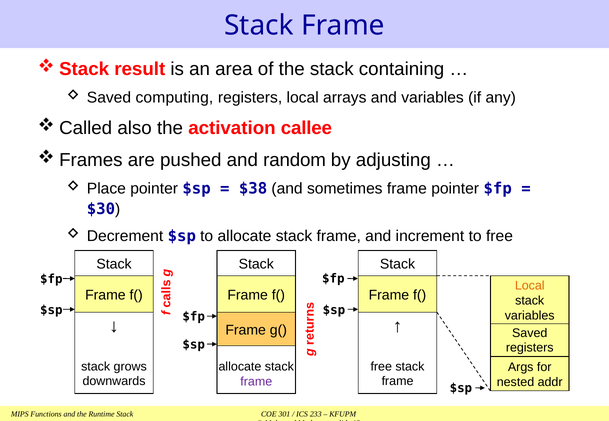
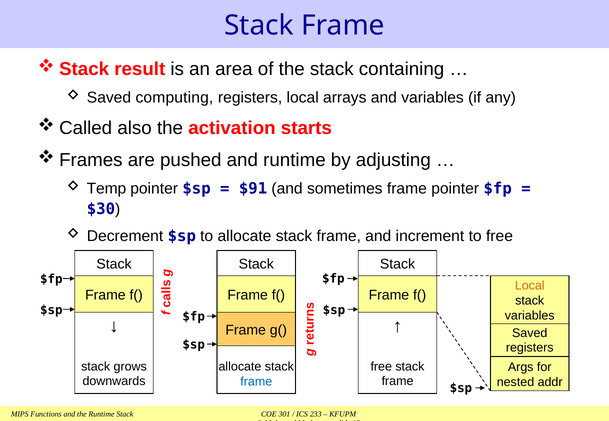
callee: callee -> starts (306, 128)
and random: random -> runtime (294, 160)
Place: Place -> Temp (106, 189)
$38: $38 -> $91 (253, 189)
frame colour: purple -> blue (256, 382)
